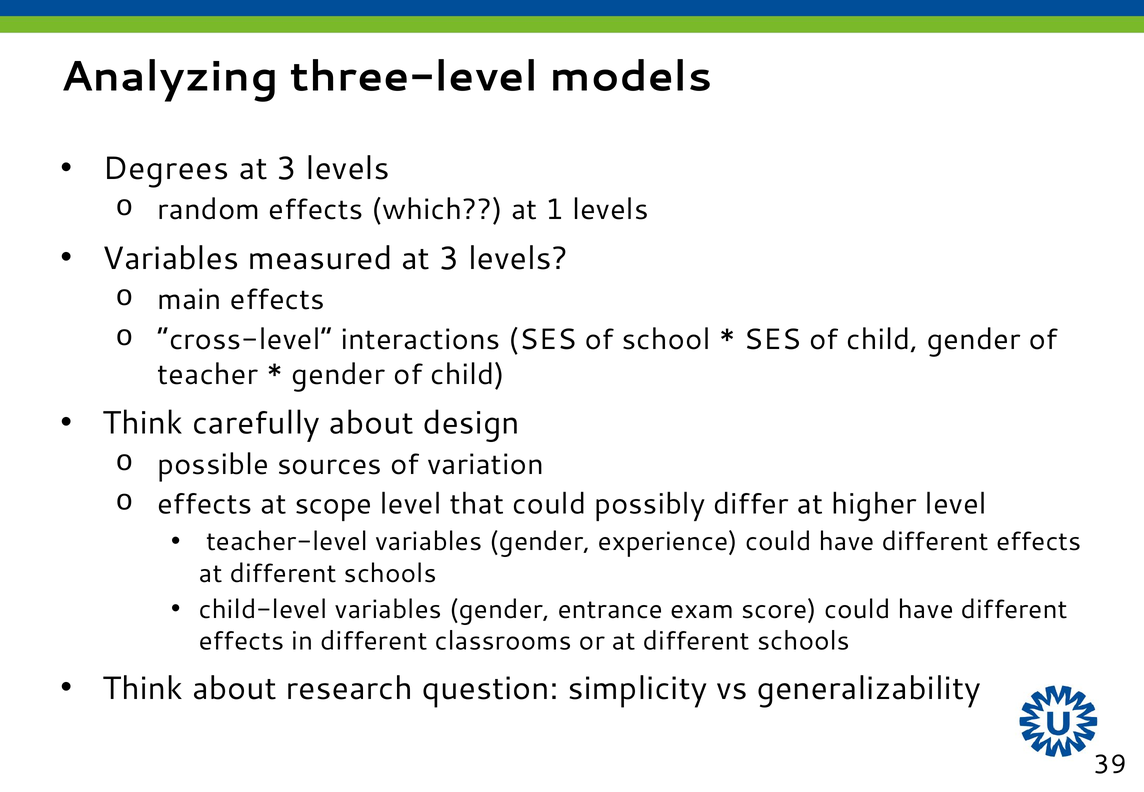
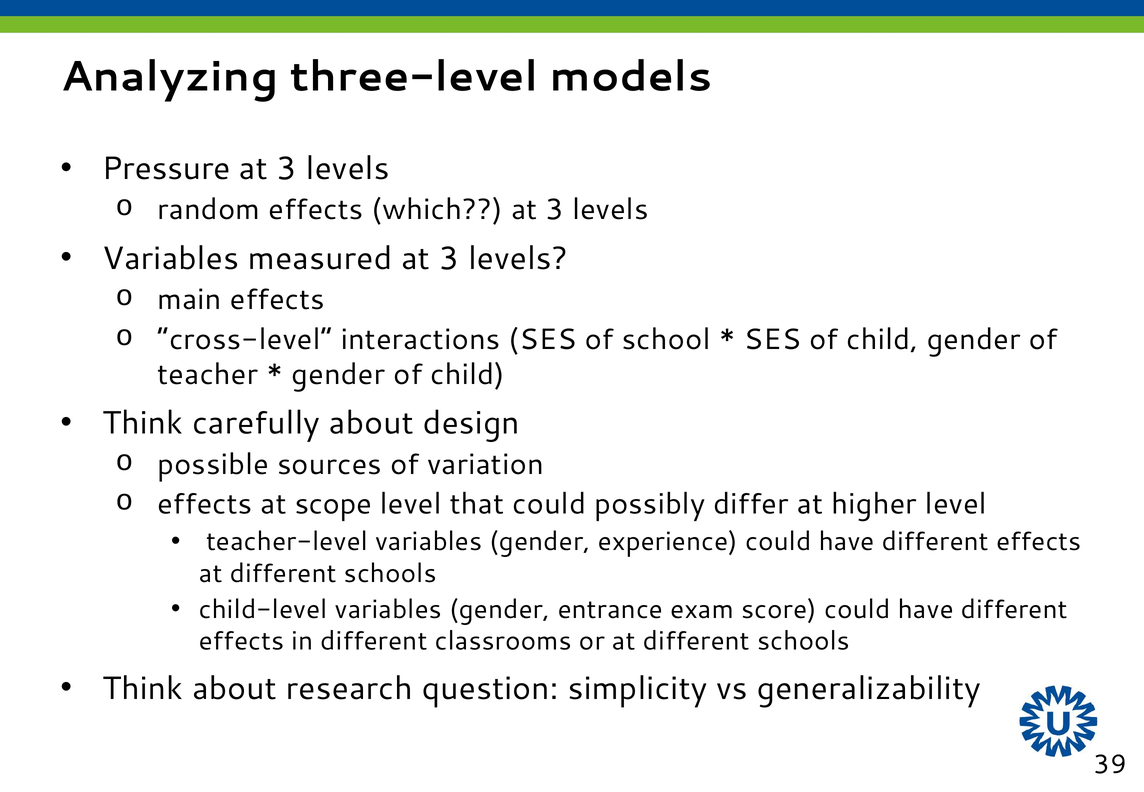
Degrees: Degrees -> Pressure (166, 169)
which at 1: 1 -> 3 (555, 210)
